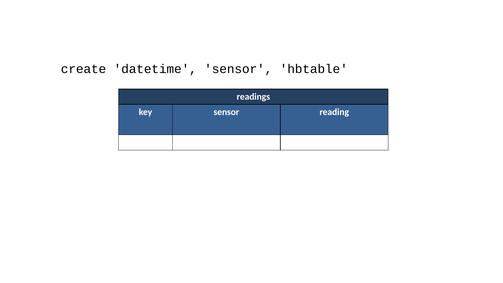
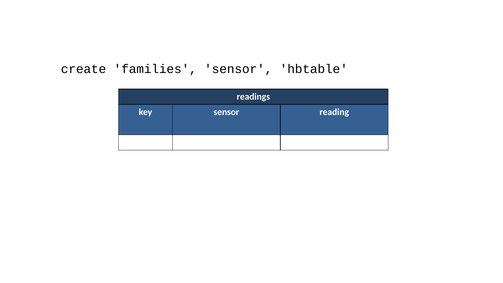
datetime: datetime -> families (155, 69)
